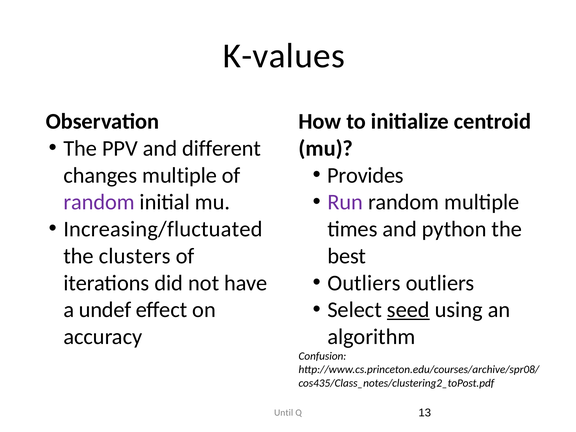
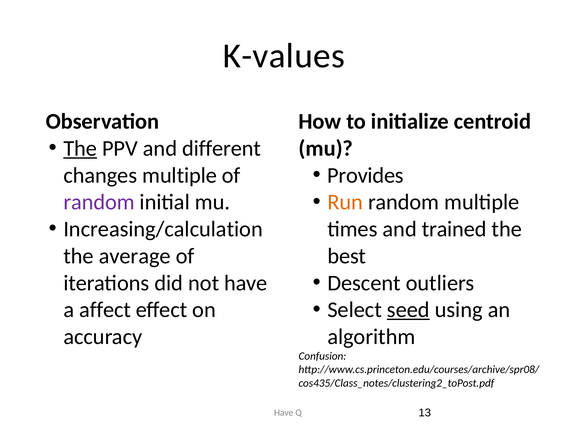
The underline: none -> present (80, 148)
Run colour: purple -> orange (345, 202)
Increasing/fluctuated: Increasing/fluctuated -> Increasing/calculation (163, 229)
python: python -> trained (454, 229)
clusters: clusters -> average (135, 256)
Outliers: Outliers -> Descent (364, 283)
undef: undef -> affect (105, 310)
Until: Until -> Have (284, 413)
